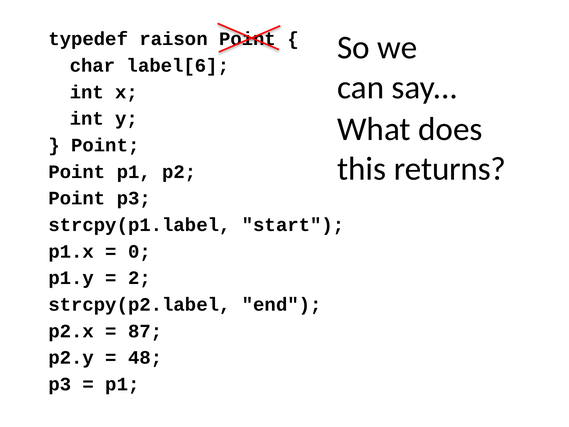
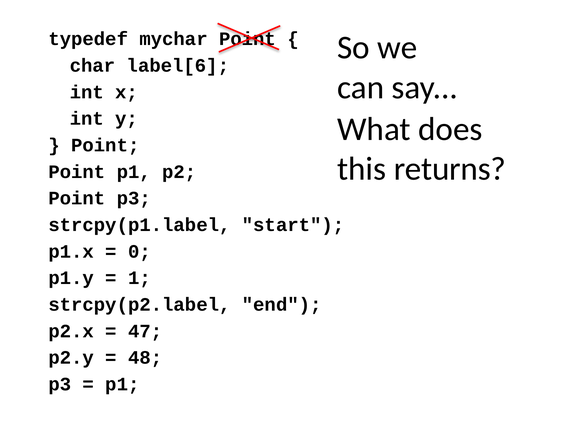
raison: raison -> mychar (174, 39)
2: 2 -> 1 (139, 278)
87: 87 -> 47 (145, 331)
